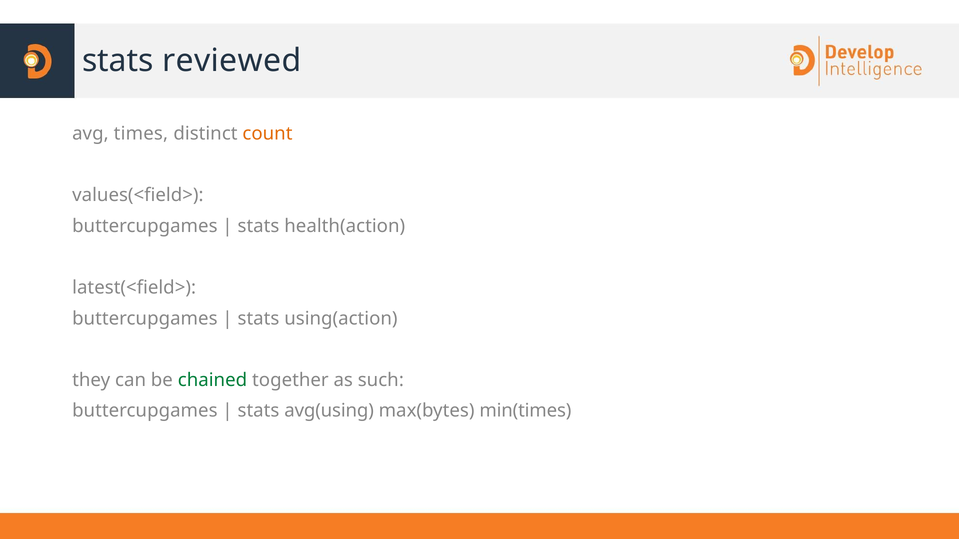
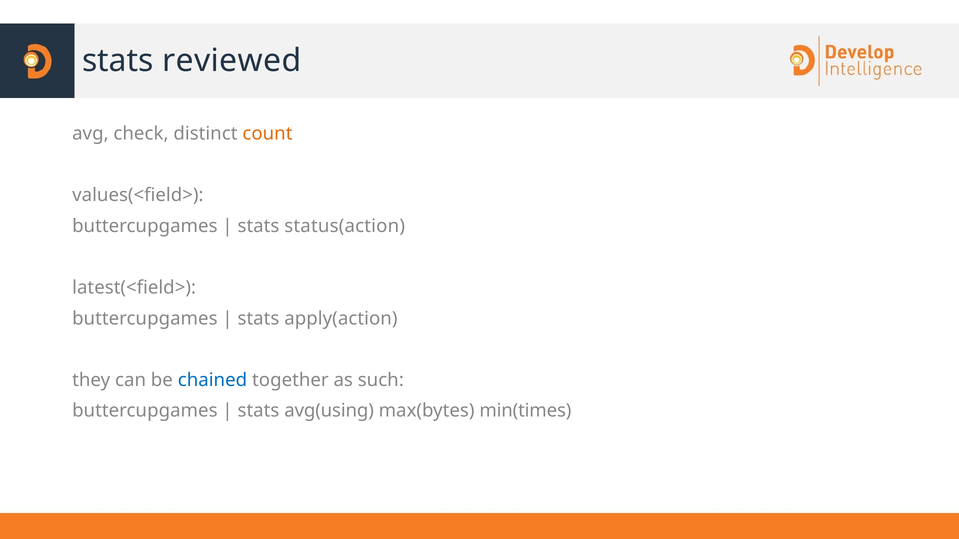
times: times -> check (141, 134)
health(action: health(action -> status(action (345, 226)
using(action: using(action -> apply(action (341, 319)
chained colour: green -> blue (212, 380)
